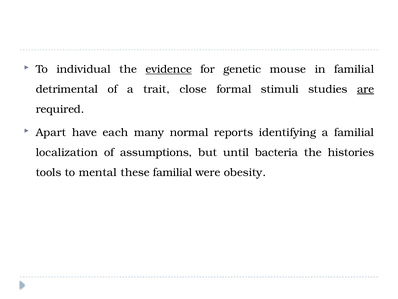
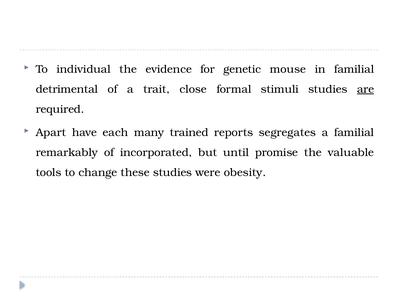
evidence underline: present -> none (169, 69)
normal: normal -> trained (189, 132)
identifying: identifying -> segregates (287, 132)
localization: localization -> remarkably (67, 152)
assumptions: assumptions -> incorporated (156, 152)
bacteria: bacteria -> promise (277, 152)
histories: histories -> valuable (351, 152)
mental: mental -> change (98, 172)
these familial: familial -> studies (173, 172)
